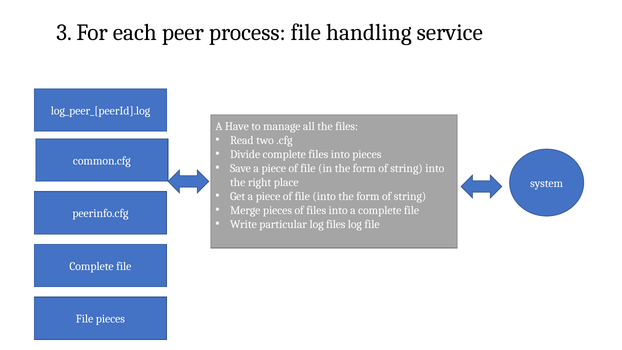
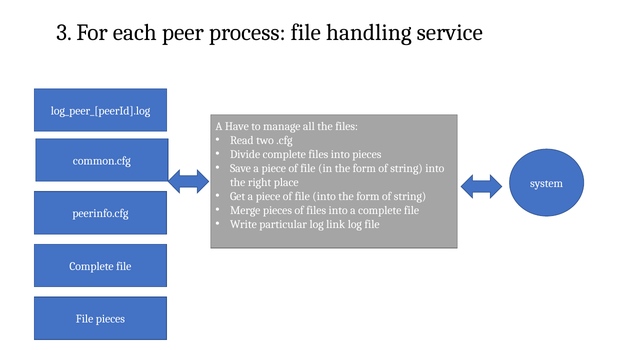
log files: files -> link (336, 224)
